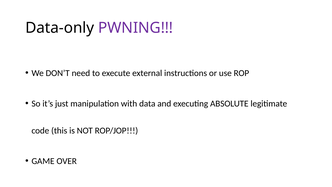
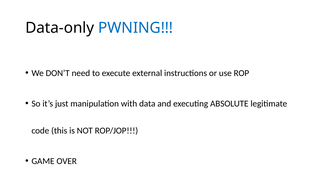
PWNING colour: purple -> blue (136, 28)
